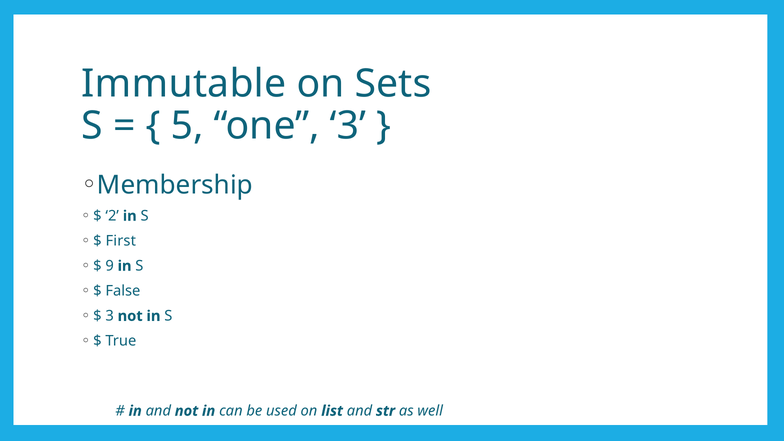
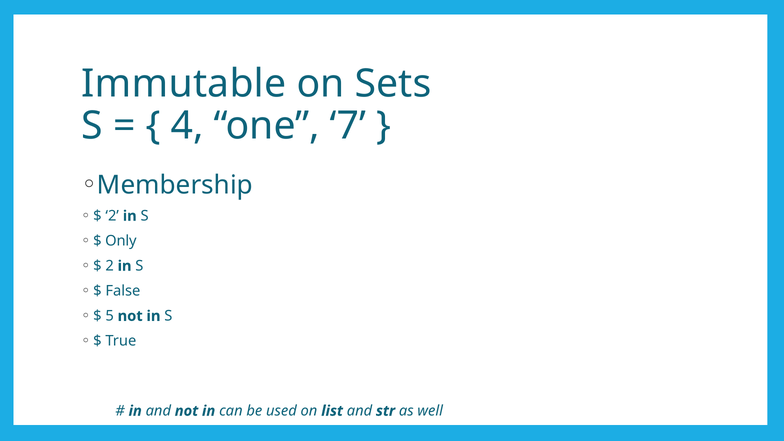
5: 5 -> 4 (187, 126)
one 3: 3 -> 7 (348, 126)
First: First -> Only (121, 241)
9: 9 -> 2 (110, 266)
3: 3 -> 5 (110, 316)
